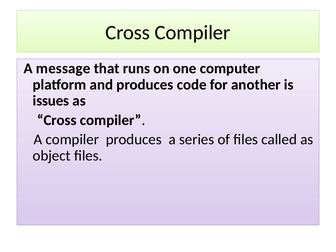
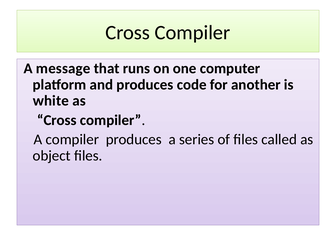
issues: issues -> white (51, 101)
